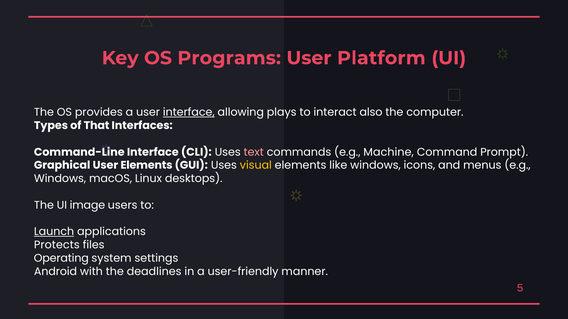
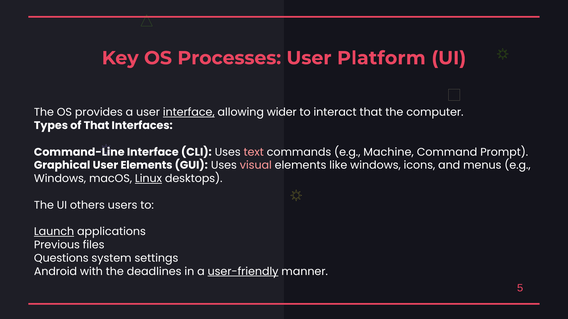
Programs: Programs -> Processes (229, 58)
plays: plays -> wider (282, 112)
interact also: also -> that (371, 112)
visual colour: yellow -> pink (256, 166)
Linux underline: none -> present (148, 179)
image: image -> others (87, 205)
Protects: Protects -> Previous (57, 245)
Operating: Operating -> Questions (61, 259)
user-friendly underline: none -> present (243, 272)
